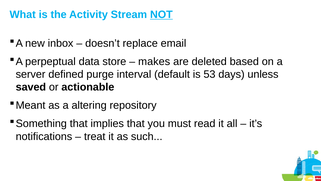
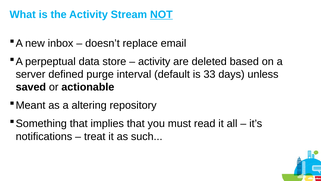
makes: makes -> activity (154, 61)
53: 53 -> 33 (209, 74)
